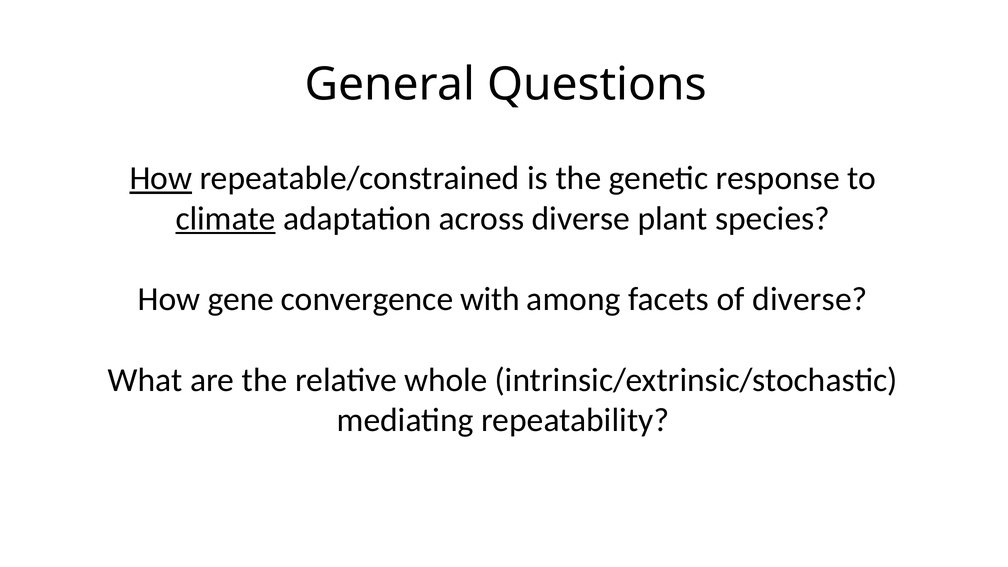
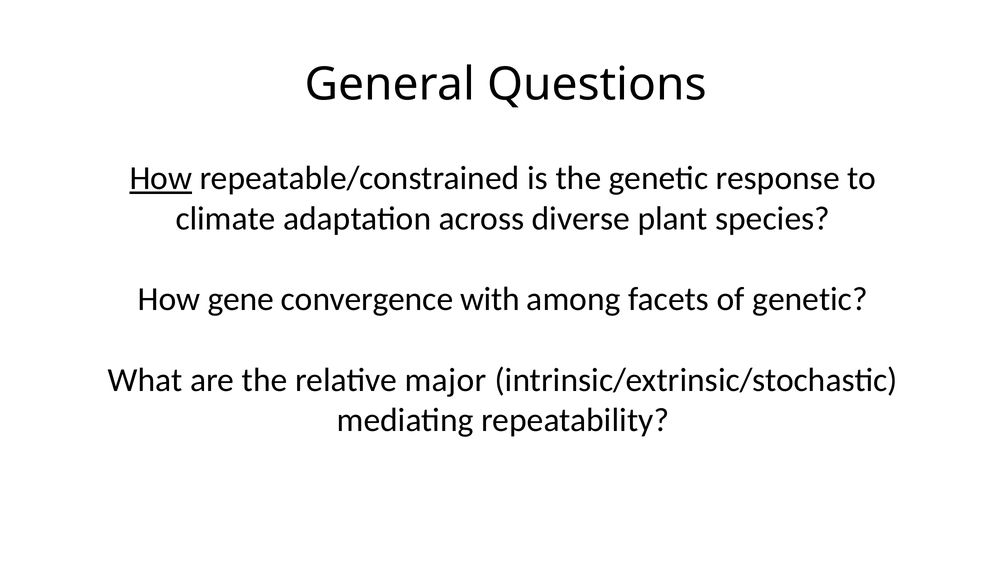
climate underline: present -> none (226, 219)
of diverse: diverse -> genetic (810, 299)
whole: whole -> major (446, 380)
